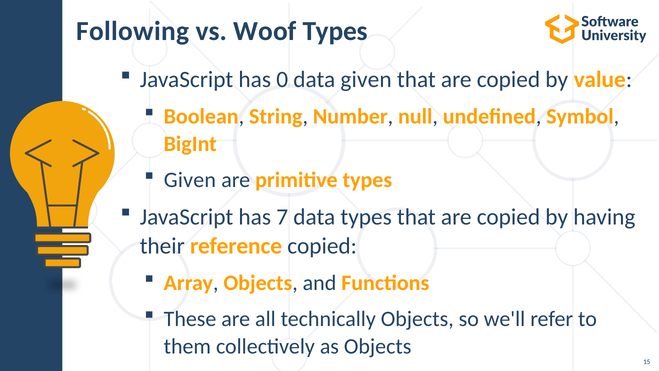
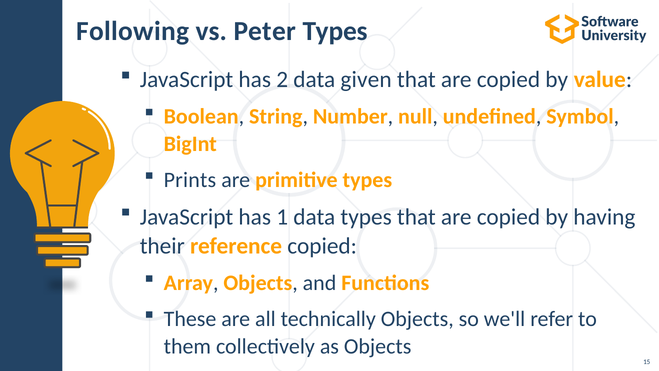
Woof: Woof -> Peter (265, 31)
0: 0 -> 2 (282, 80)
Given: Given -> Prints (190, 180)
7: 7 -> 1 (282, 217)
